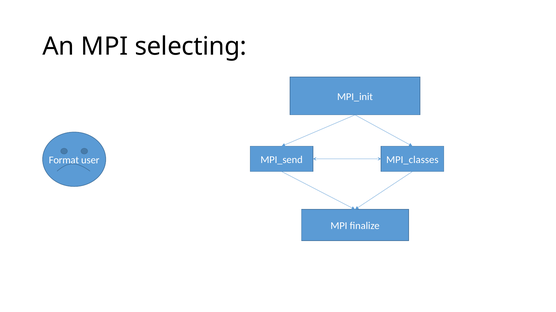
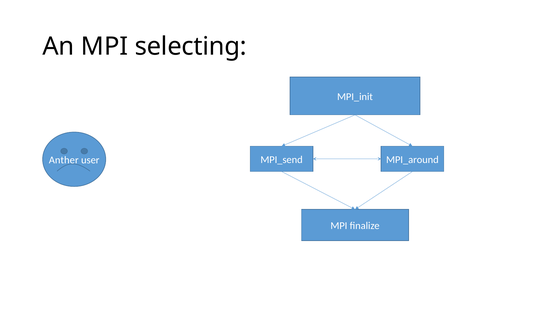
MPI_classes: MPI_classes -> MPI_around (412, 160)
Format: Format -> Anther (64, 160)
